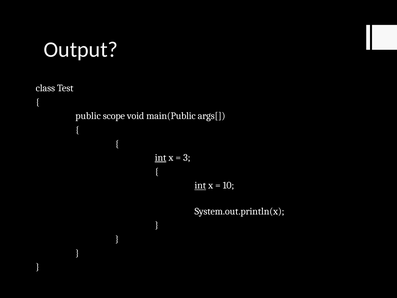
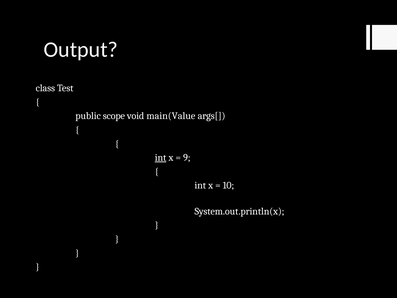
main(Public: main(Public -> main(Value (171, 116)
3: 3 -> 9 (187, 158)
int underline: present -> none (200, 185)
